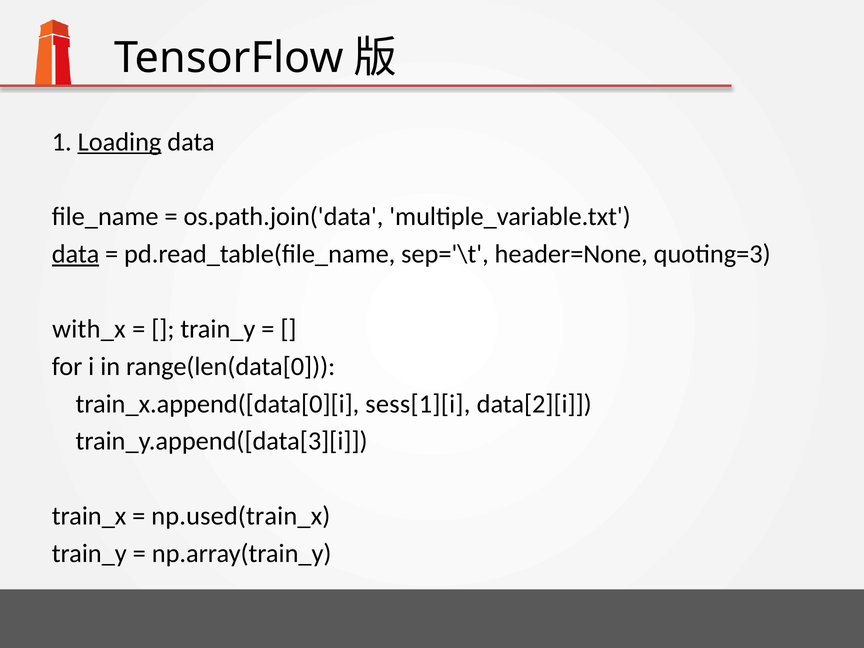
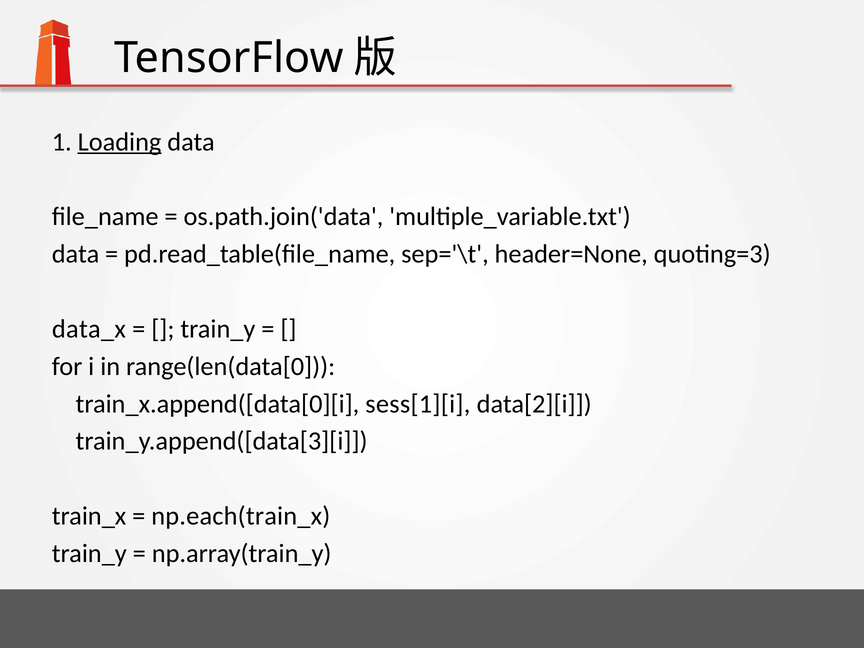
data underline: present -> none (76, 254)
with_x: with_x -> data_x (89, 329)
np.used(train_x: np.used(train_x -> np.each(train_x (241, 516)
